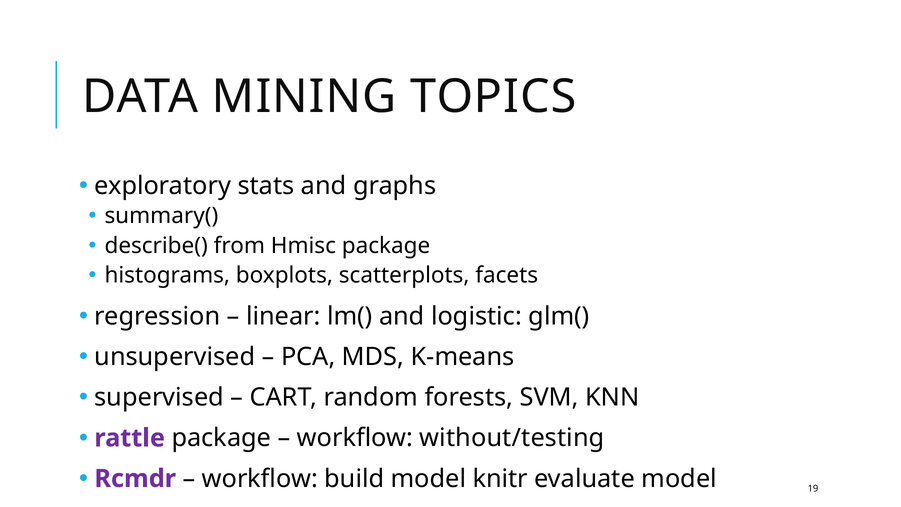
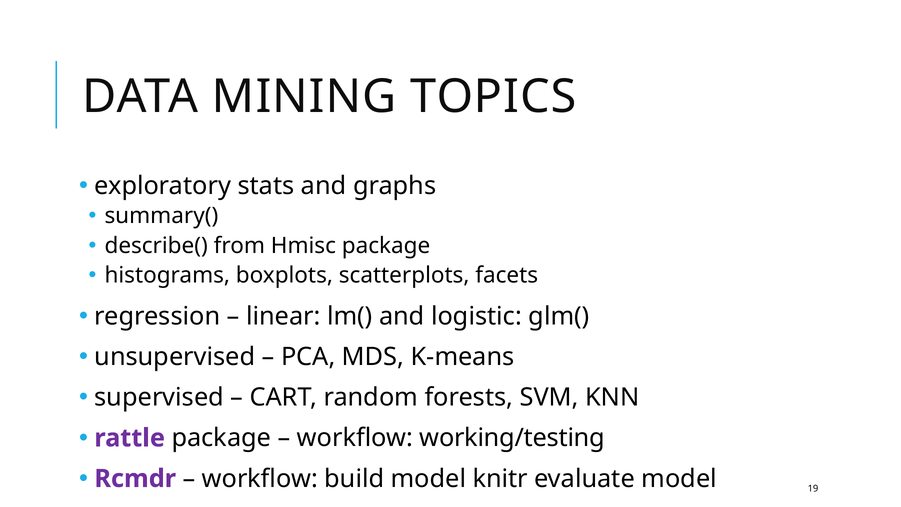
without/testing: without/testing -> working/testing (512, 438)
